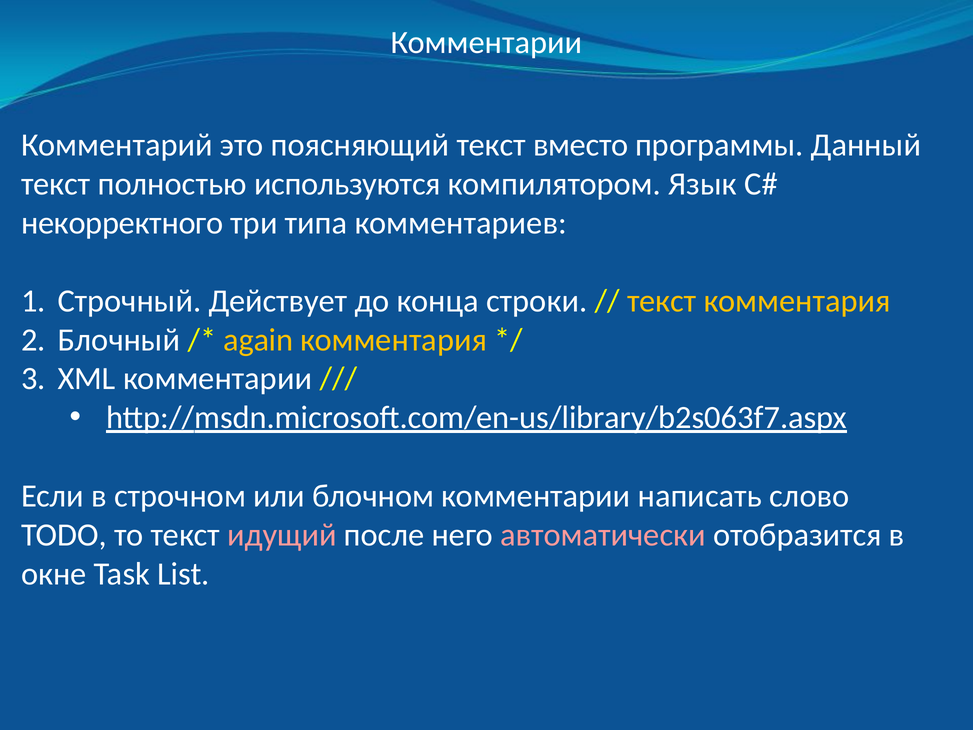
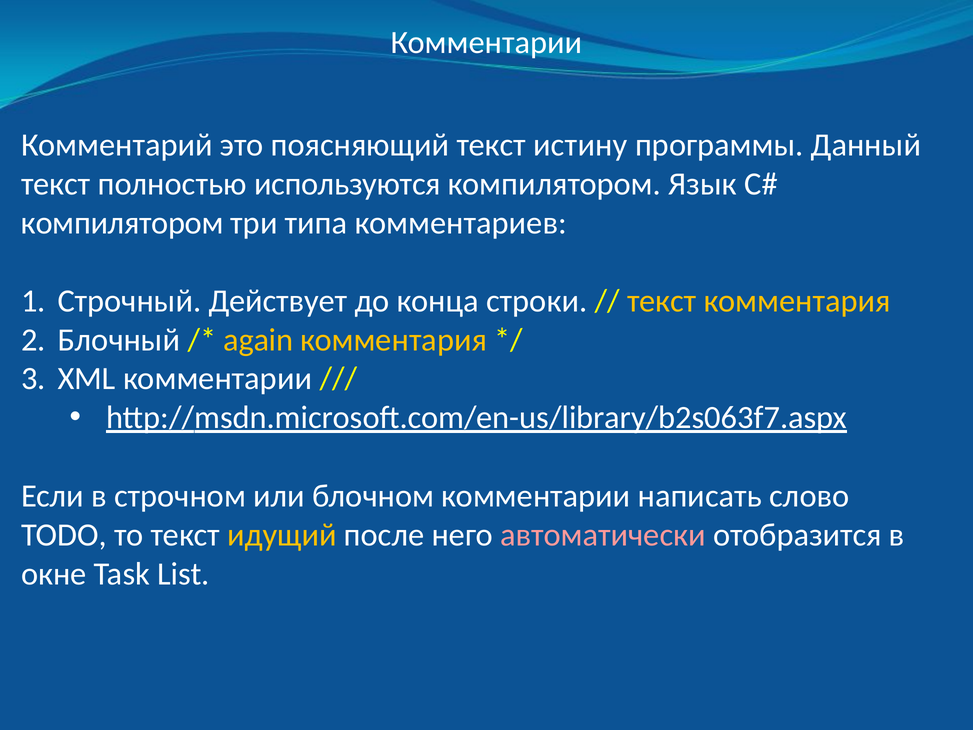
вместо: вместо -> истину (580, 145)
некорректного: некорректного -> компилятором (122, 223)
идущий colour: pink -> yellow (282, 535)
